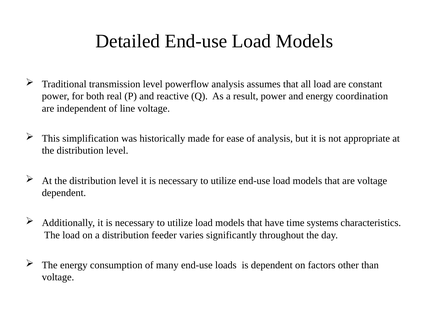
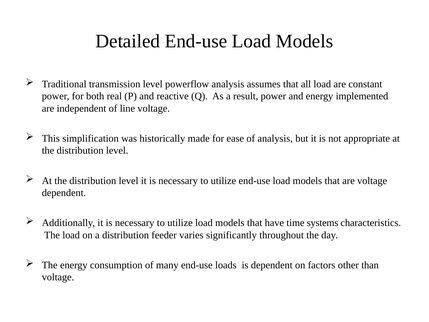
coordination: coordination -> implemented (362, 96)
